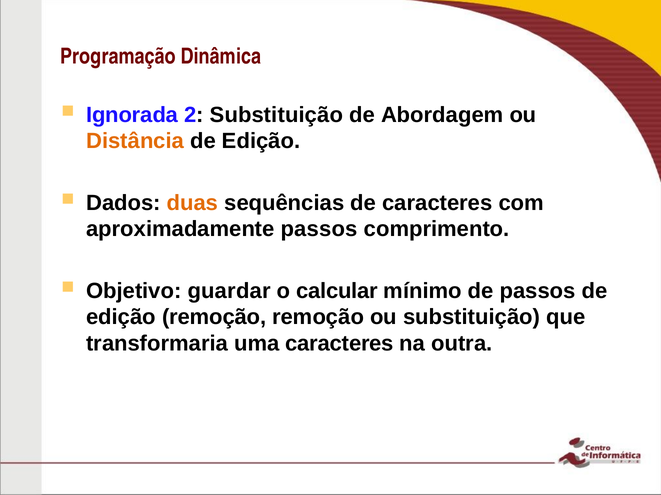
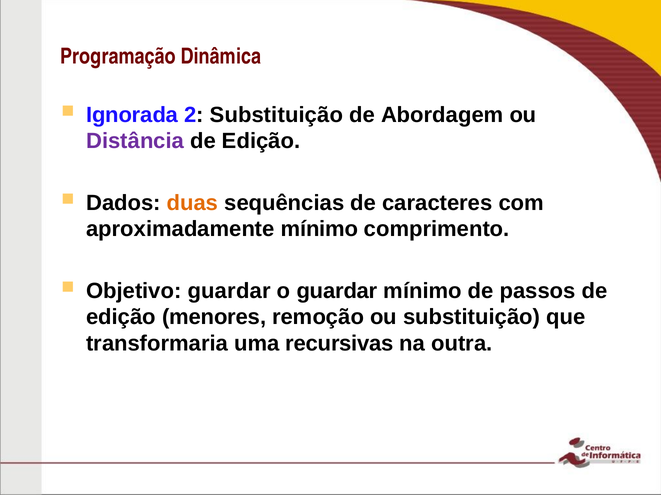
Distância colour: orange -> purple (135, 141)
aproximadamente passos: passos -> mínimo (319, 230)
o calcular: calcular -> guardar (337, 291)
edição remoção: remoção -> menores (214, 318)
uma caracteres: caracteres -> recursivas (340, 344)
